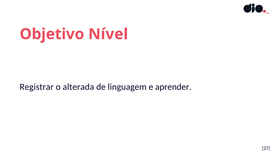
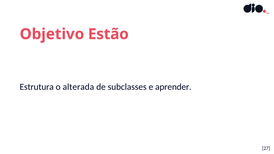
Nível: Nível -> Estão (108, 34)
Registrar: Registrar -> Estrutura (37, 87)
linguagem: linguagem -> subclasses (127, 87)
